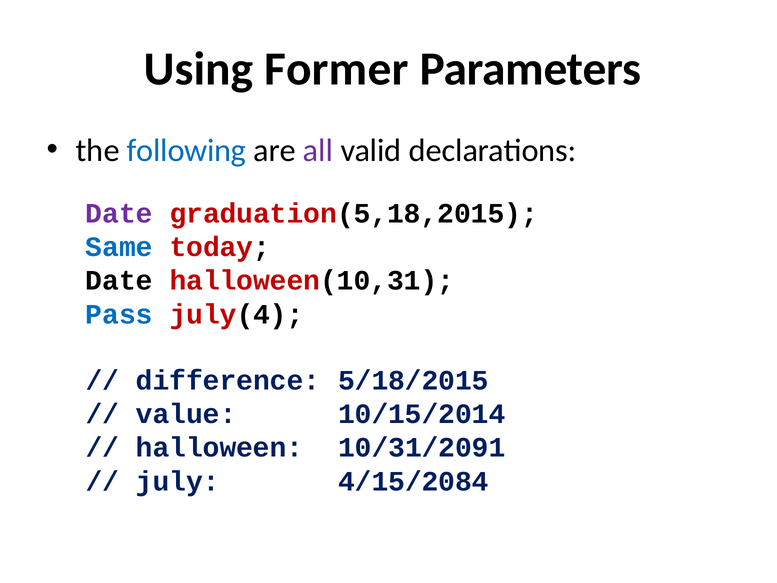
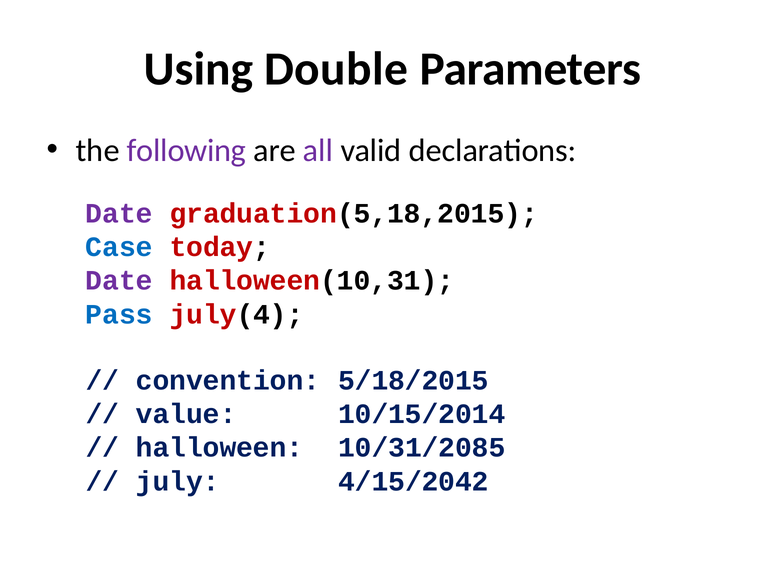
Former: Former -> Double (336, 69)
following colour: blue -> purple (187, 150)
Same: Same -> Case (119, 247)
Date colour: black -> purple (119, 281)
difference: difference -> convention (228, 380)
10/31/2091: 10/31/2091 -> 10/31/2085 (422, 447)
4/15/2084: 4/15/2084 -> 4/15/2042 (413, 481)
